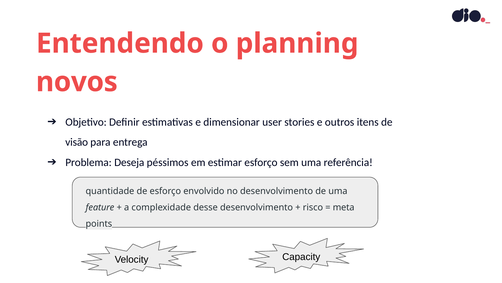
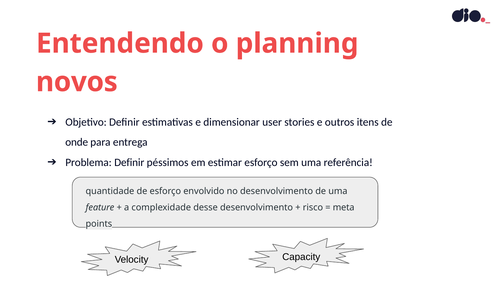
visão: visão -> onde (77, 142)
Problema Deseja: Deseja -> Definir (129, 162)
